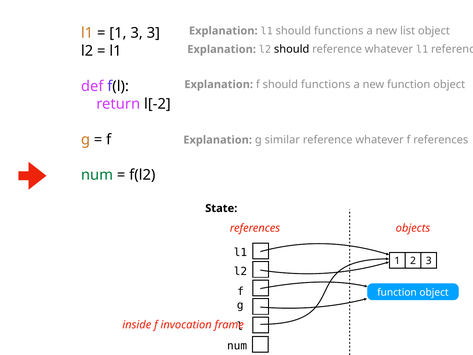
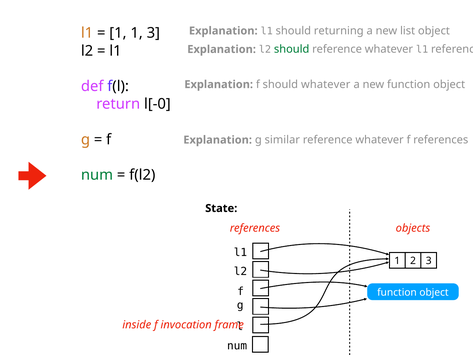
1 3: 3 -> 1 (137, 33)
l1 should functions: functions -> returning (339, 31)
should colour: black -> green (292, 49)
f should functions: functions -> whatever (326, 84)
l[-2: l[-2 -> l[-0 (157, 104)
